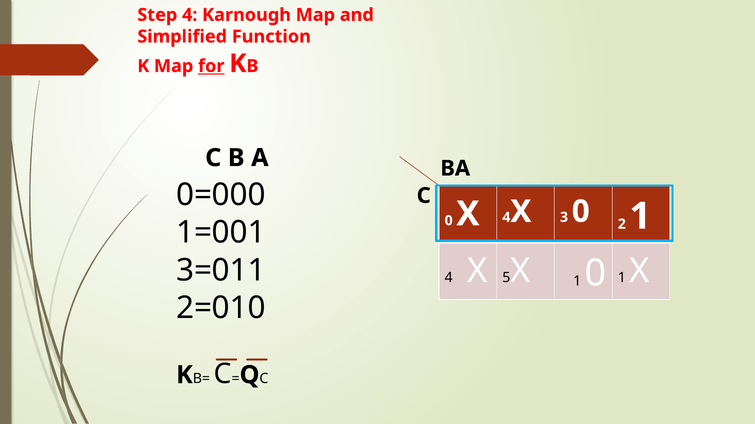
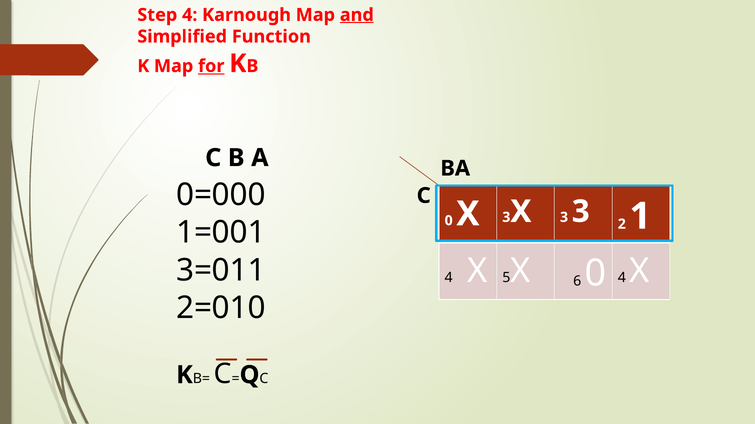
and underline: none -> present (357, 15)
0 X 4: 4 -> 3 (506, 218)
3 0: 0 -> 3 (581, 212)
X 1: 1 -> 6 (577, 281)
0 1: 1 -> 4 (622, 278)
